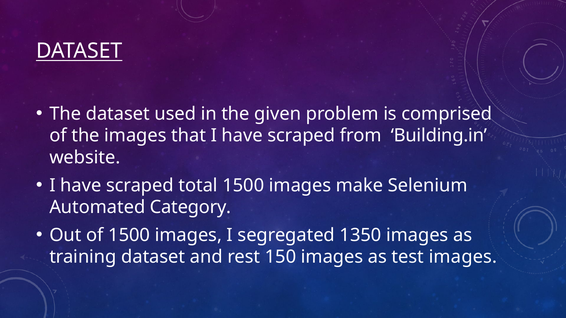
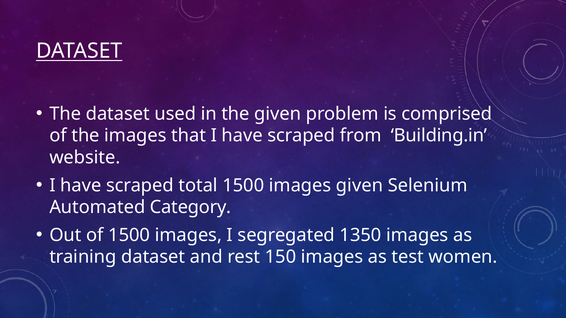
images make: make -> given (360, 186)
test images: images -> women (463, 257)
